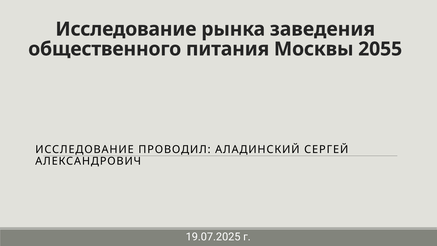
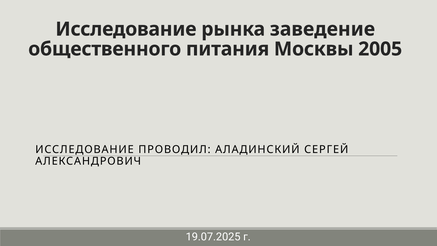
заведения: заведения -> заведение (322, 29)
2055: 2055 -> 2005 (380, 49)
